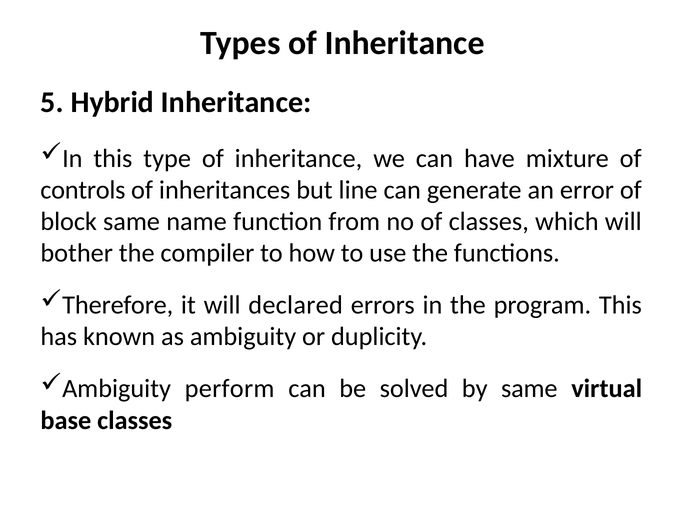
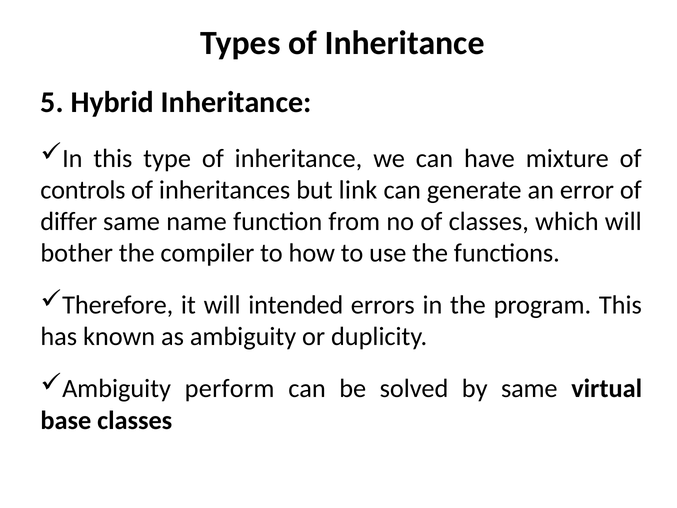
line: line -> link (358, 190)
block: block -> differ (69, 221)
declared: declared -> intended (296, 305)
